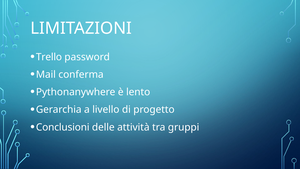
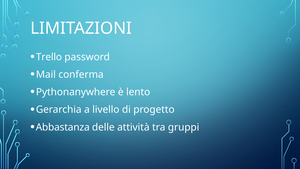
Conclusioni: Conclusioni -> Abbastanza (63, 127)
